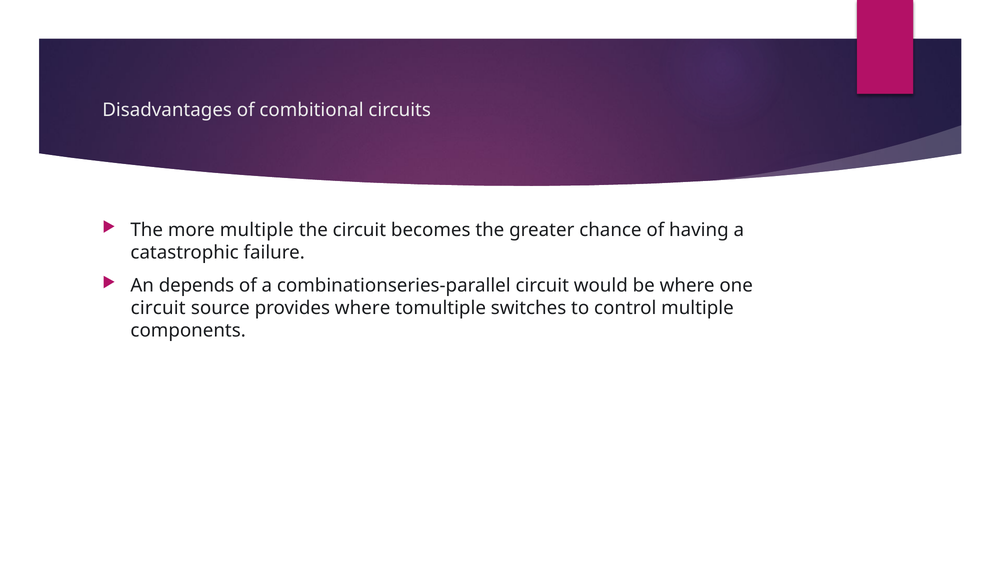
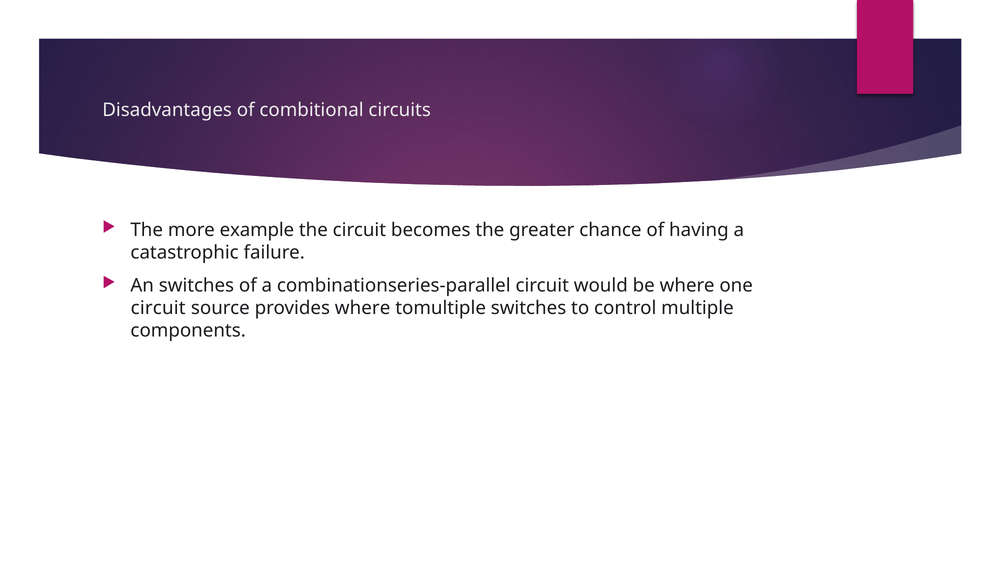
more multiple: multiple -> example (257, 230)
An depends: depends -> switches (196, 286)
